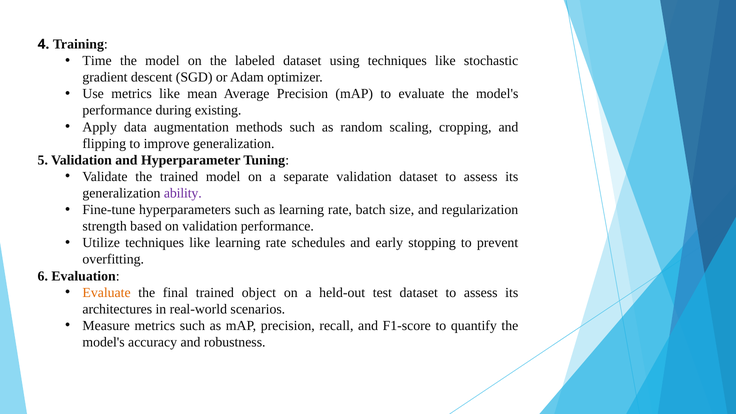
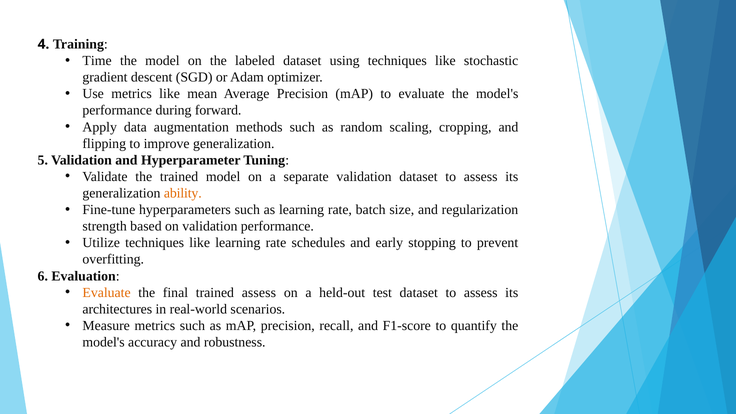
existing: existing -> forward (218, 110)
ability colour: purple -> orange (183, 193)
trained object: object -> assess (259, 293)
